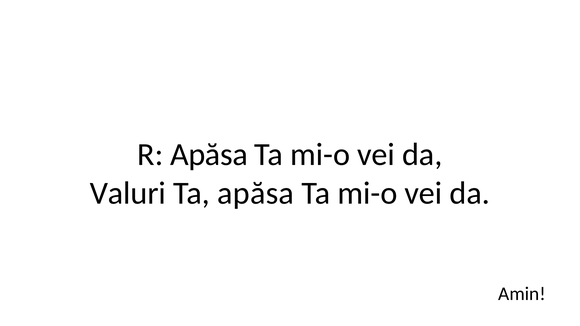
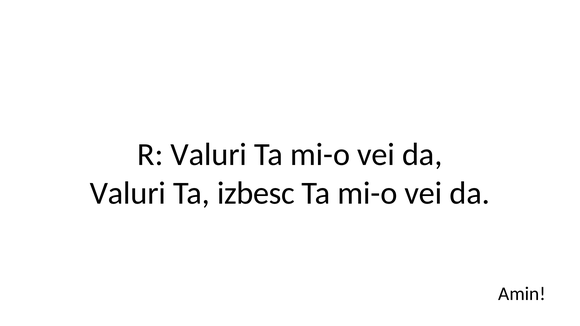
R Apăsa: Apăsa -> Valuri (209, 155)
Ta apăsa: apăsa -> izbesc (256, 193)
